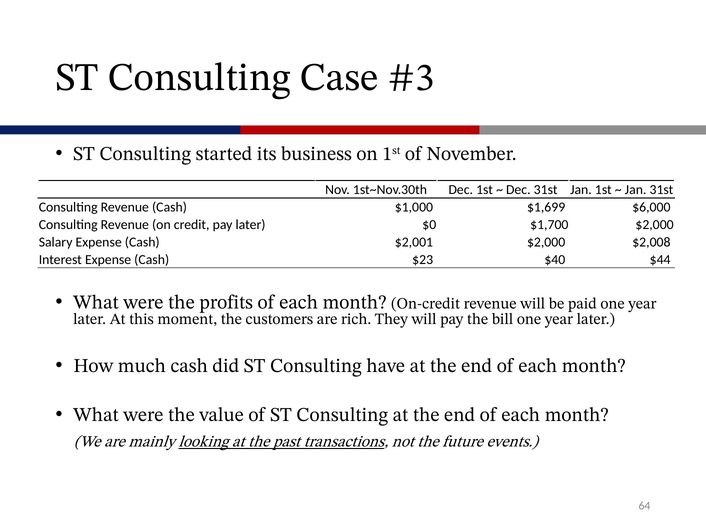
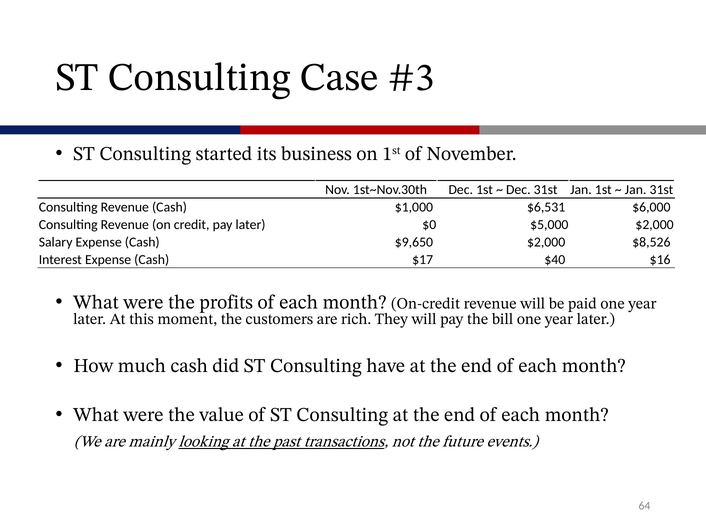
$1,699: $1,699 -> $6,531 (546, 207)
$1,700: $1,700 -> $5,000 (549, 224)
$2,001: $2,001 -> $9,650 (414, 242)
$2,008: $2,008 -> $8,526 (651, 242)
$23: $23 -> $17 (423, 259)
$44: $44 -> $16 (660, 259)
